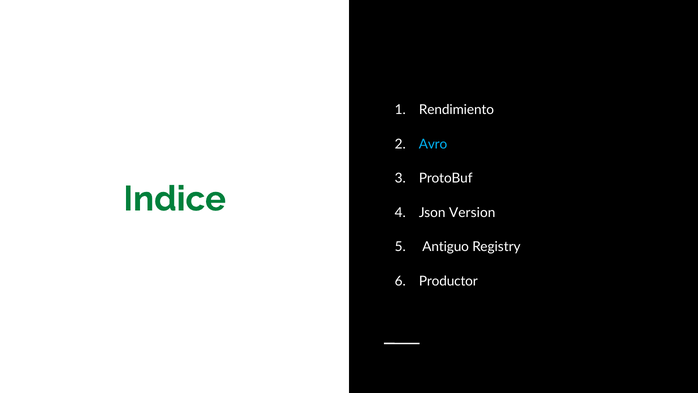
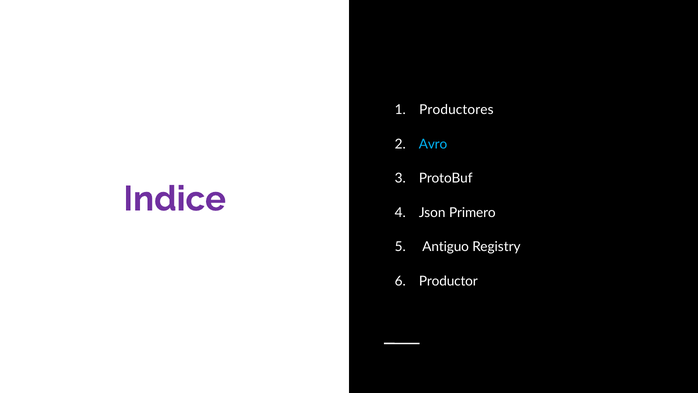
Rendimiento: Rendimiento -> Productores (456, 110)
Indice colour: green -> purple (175, 199)
Version: Version -> Primero (472, 212)
